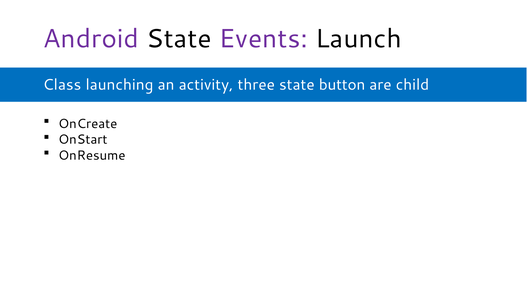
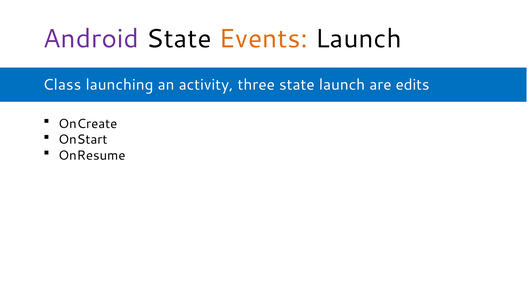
Events colour: purple -> orange (263, 39)
state button: button -> launch (342, 85)
child: child -> edits (413, 85)
